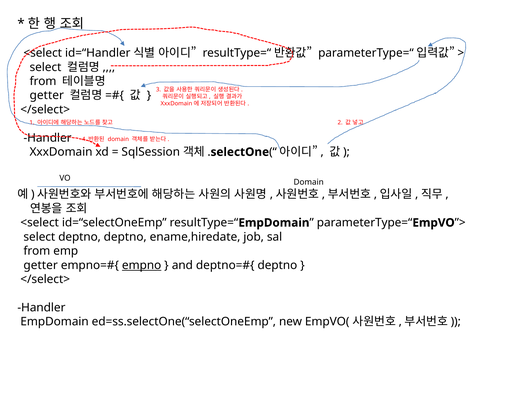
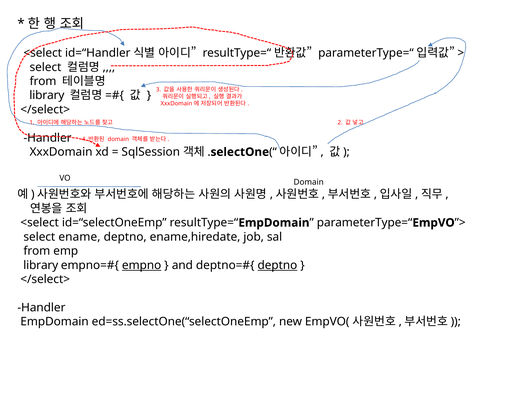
getter: getter -> library (47, 95)
select deptno: deptno -> ename (79, 237)
getter: getter -> library (41, 265)
deptno underline: none -> present (277, 265)
